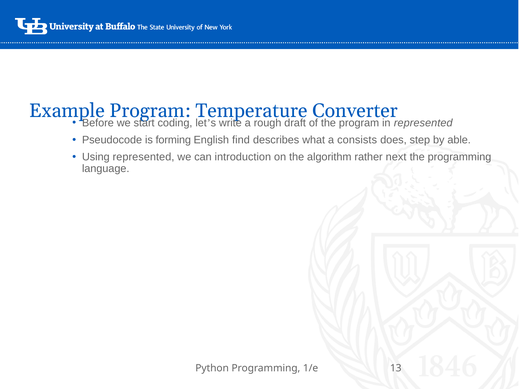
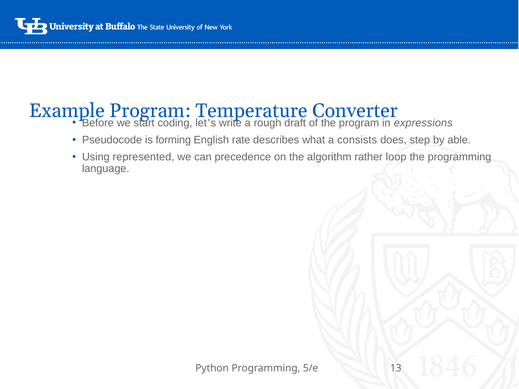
represented: represented -> expressions (423, 123)
find: find -> rate (241, 140)
introduction: introduction -> precedence (243, 157)
next: next -> loop (396, 157)
1/e: 1/e -> 5/e (311, 368)
